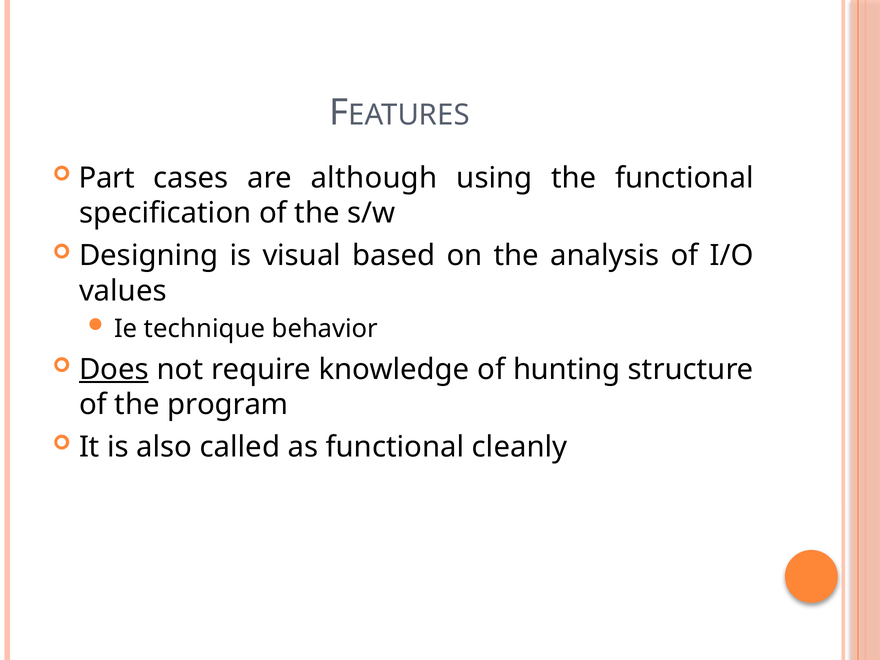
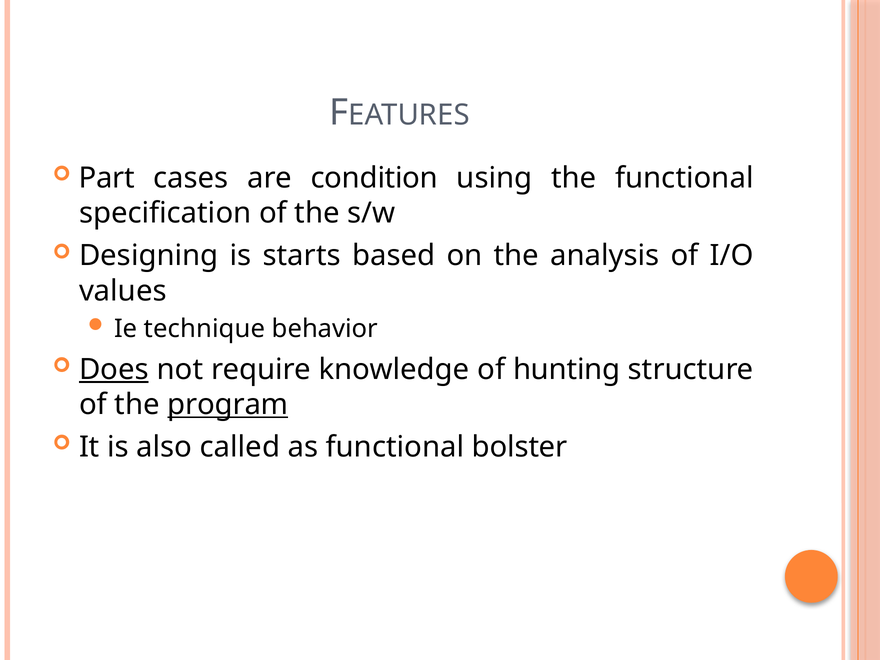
although: although -> condition (374, 178)
visual: visual -> starts (302, 256)
program underline: none -> present (228, 405)
cleanly: cleanly -> bolster (520, 447)
